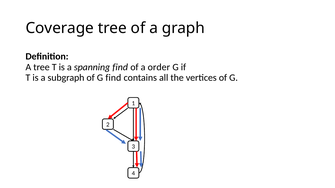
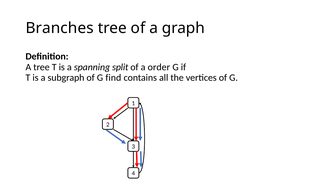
Coverage: Coverage -> Branches (60, 28)
spanning find: find -> split (120, 67)
